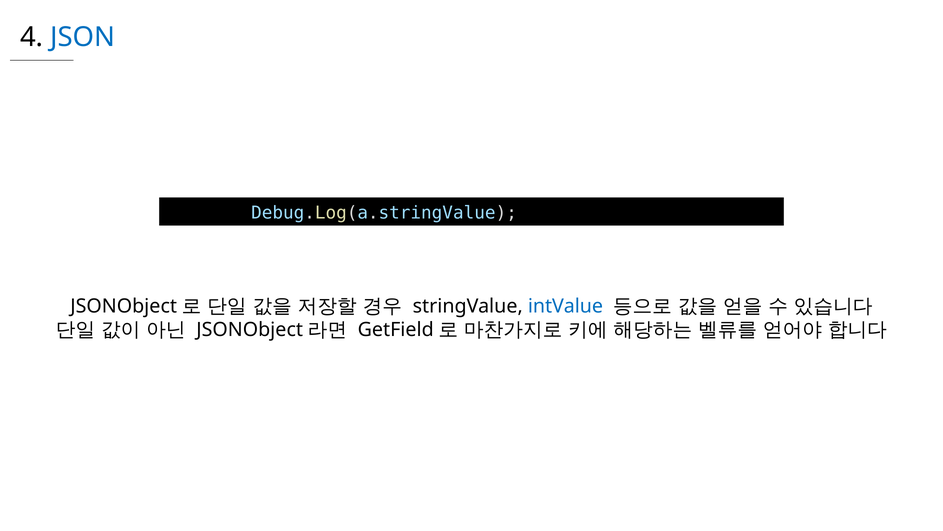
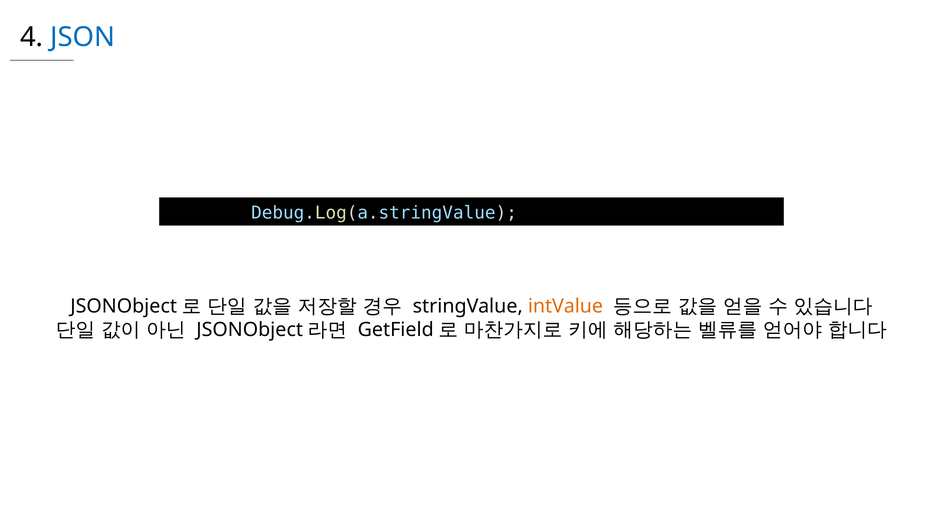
intValue colour: blue -> orange (565, 306)
